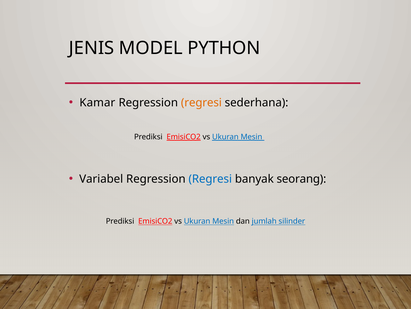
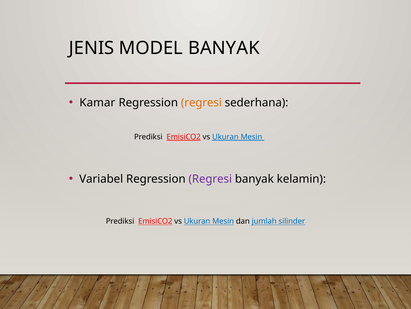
MODEL PYTHON: PYTHON -> BANYAK (224, 48)
Regresi colour: blue -> purple (210, 179)
seorang: seorang -> kelamin (301, 179)
